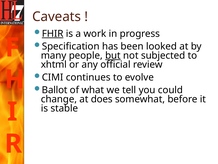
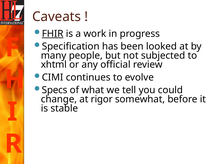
but underline: present -> none (113, 55)
Ballot: Ballot -> Specs (55, 90)
does: does -> rigor (102, 99)
